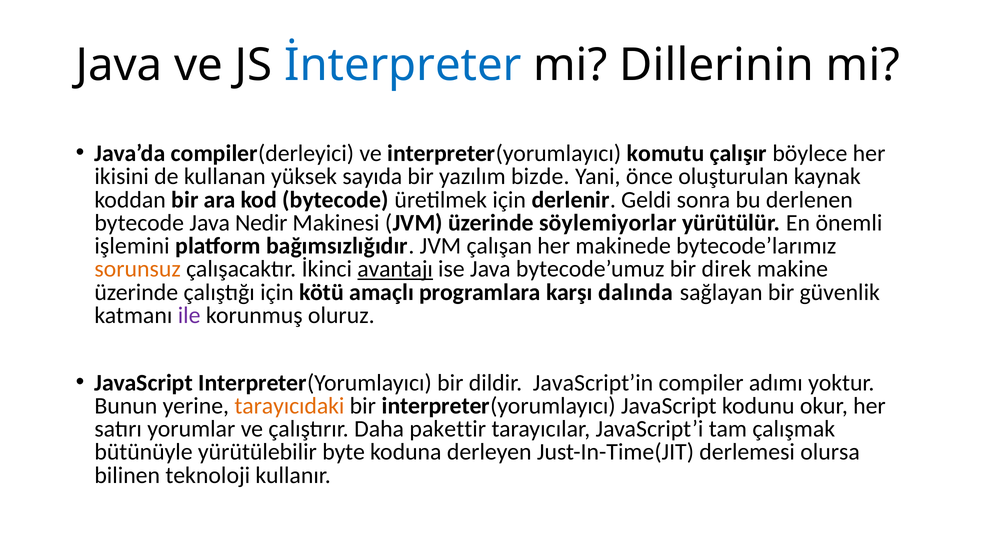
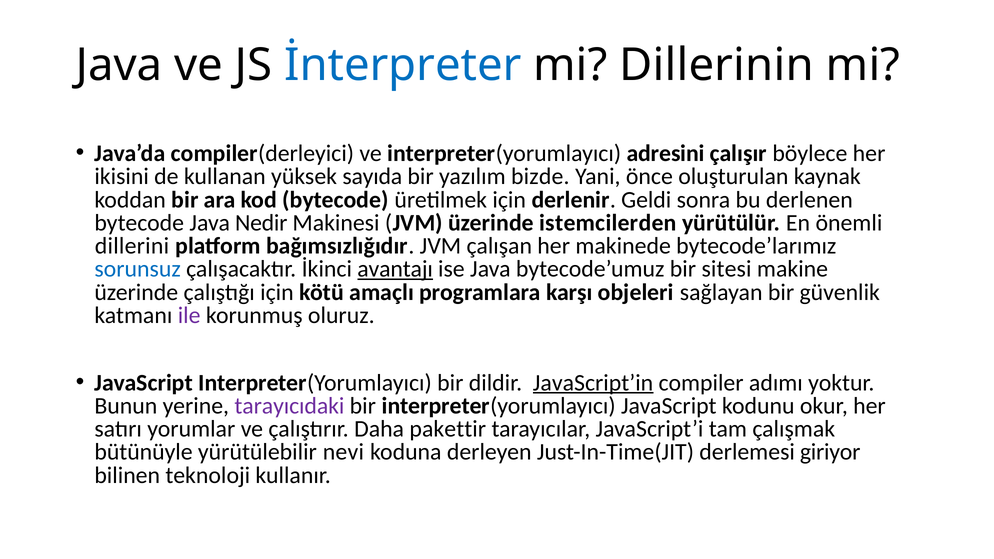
komutu: komutu -> adresini (666, 153)
söylemiyorlar: söylemiyorlar -> istemcilerden (608, 223)
işlemini: işlemini -> dillerini (132, 246)
sorunsuz colour: orange -> blue (138, 269)
direk: direk -> sitesi (727, 269)
dalında: dalında -> objeleri (636, 292)
JavaScript’in underline: none -> present (593, 383)
tarayıcıdaki colour: orange -> purple (289, 406)
byte: byte -> nevi (343, 452)
olursa: olursa -> giriyor (830, 452)
